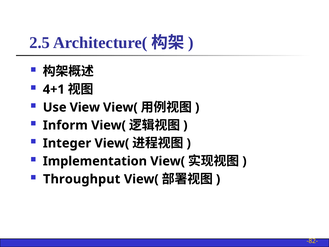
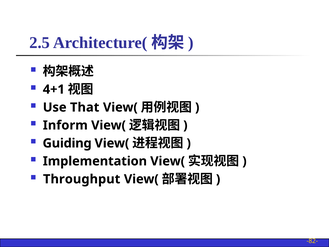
View: View -> That (85, 107)
Integer: Integer -> Guiding (67, 143)
